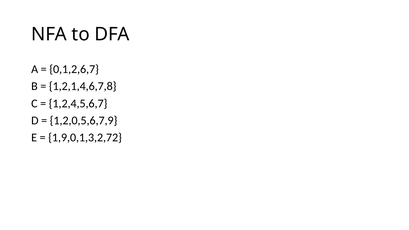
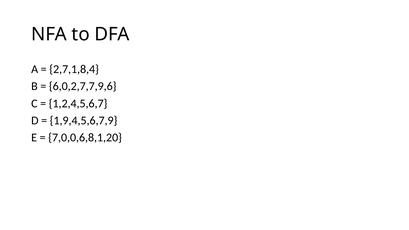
0,1,2,6,7: 0,1,2,6,7 -> 2,7,1,8,4 (74, 69)
1,2,1,4,6,7,8: 1,2,1,4,6,7,8 -> 6,0,2,7,7,9,6 (83, 86)
1,2,0,5,6,7,9: 1,2,0,5,6,7,9 -> 1,9,4,5,6,7,9 (84, 121)
1,9,0,1,3,2,72: 1,9,0,1,3,2,72 -> 7,0,0,6,8,1,20 (85, 138)
